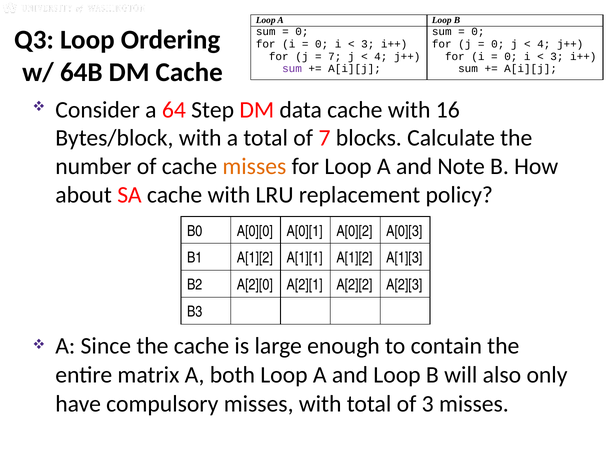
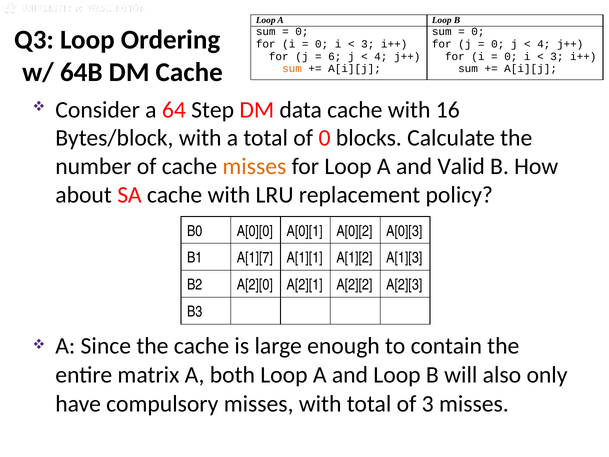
7: 7 -> 6 (335, 56)
sum colour: purple -> orange (292, 69)
of 7: 7 -> 0 (325, 138)
Note: Note -> Valid (461, 167)
B1 A[1][2: A[1][2 -> A[1][7 (255, 258)
